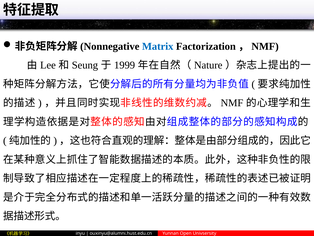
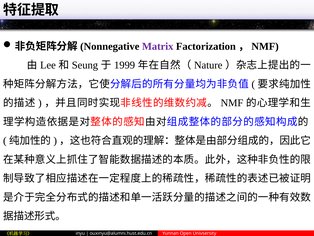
Matrix colour: blue -> purple (158, 46)
